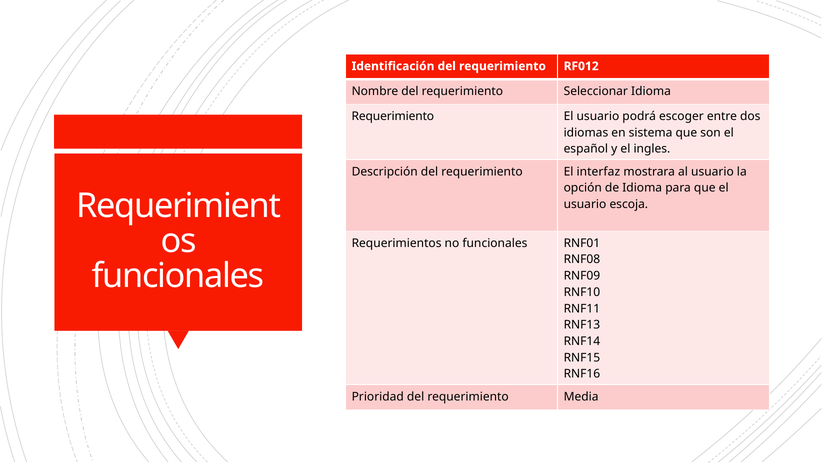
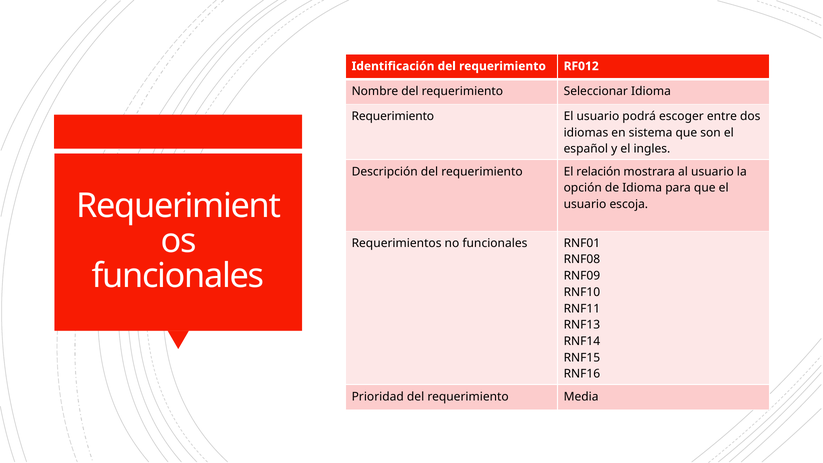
interfaz: interfaz -> relación (598, 172)
